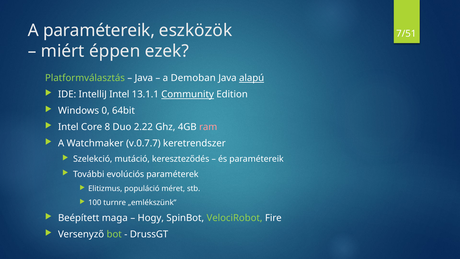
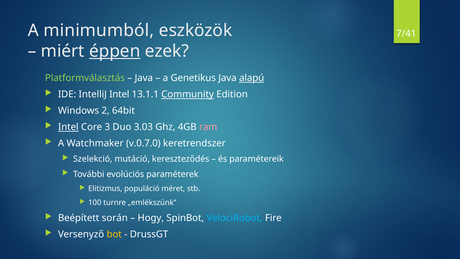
A paramétereik: paramétereik -> minimumból (99, 30)
7/51: 7/51 -> 7/41 (406, 34)
éppen underline: none -> present (115, 51)
Demoban: Demoban -> Genetikus (193, 78)
0: 0 -> 2 (106, 111)
Intel underline: none -> present (68, 127)
8: 8 -> 3 (107, 127)
2.22: 2.22 -> 3.03 (143, 127)
v.0.7.7: v.0.7.7 -> v.0.7.0 (143, 143)
maga: maga -> során (115, 218)
VelociRobot colour: light green -> light blue (235, 218)
bot colour: light green -> yellow (114, 234)
